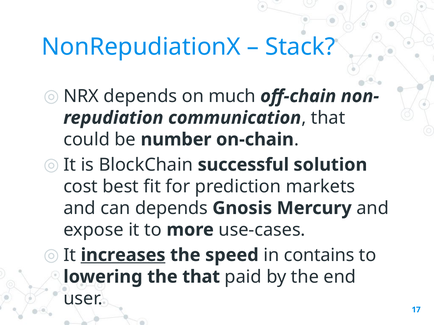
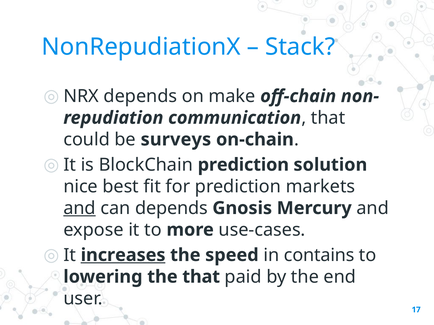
much: much -> make (232, 96)
number: number -> surveys (176, 140)
BlockChain successful: successful -> prediction (243, 165)
cost: cost -> nice (81, 187)
and underline: none -> present (80, 208)
